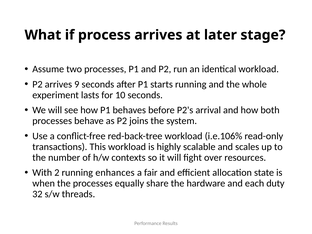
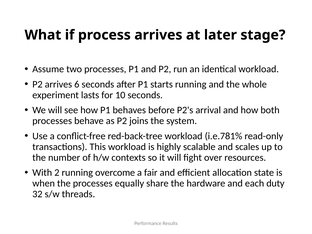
9: 9 -> 6 (77, 84)
i.e.106%: i.e.106% -> i.e.781% (224, 136)
enhances: enhances -> overcome (115, 173)
